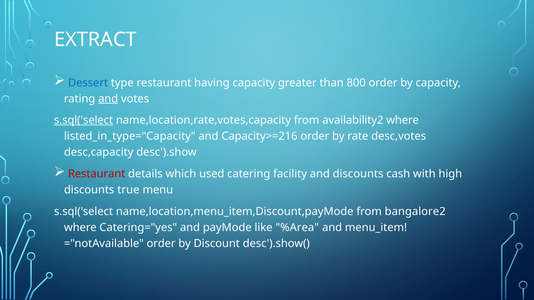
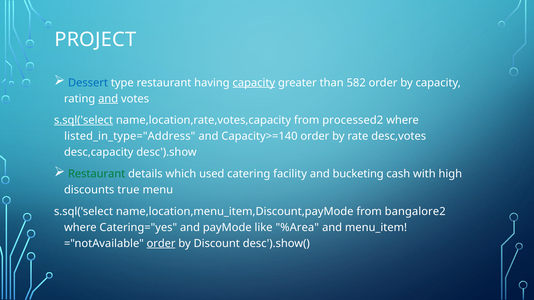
EXTRACT: EXTRACT -> PROJECT (95, 40)
capacity underline: none -> present (254, 83)
800: 800 -> 582 (356, 83)
availability2: availability2 -> processed2 (353, 120)
listed_in_type="Capacity: listed_in_type="Capacity -> listed_in_type="Address (130, 136)
Capacity>=216: Capacity>=216 -> Capacity>=140 (259, 136)
Restaurant colour: red -> green (97, 174)
and discounts: discounts -> bucketing (358, 174)
order underline: none -> present (161, 244)
